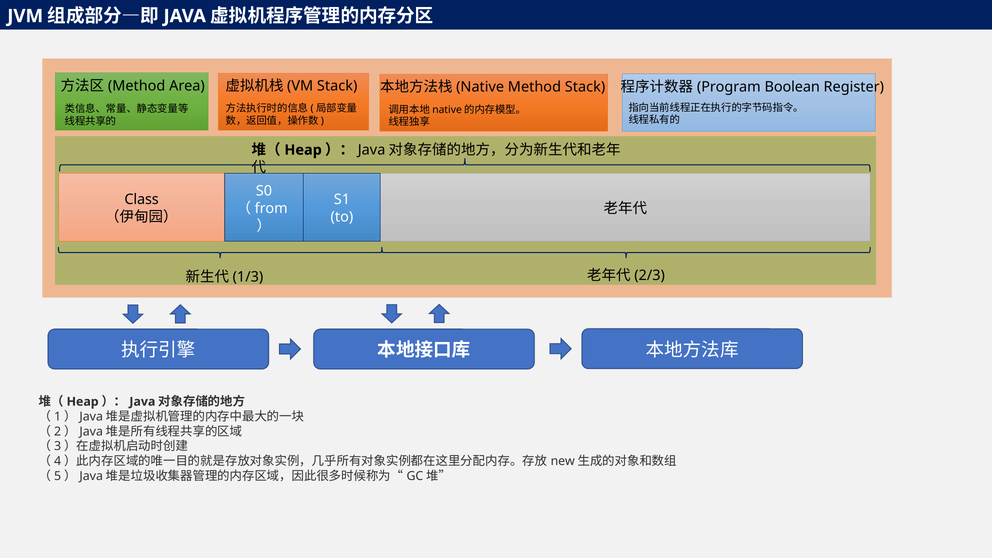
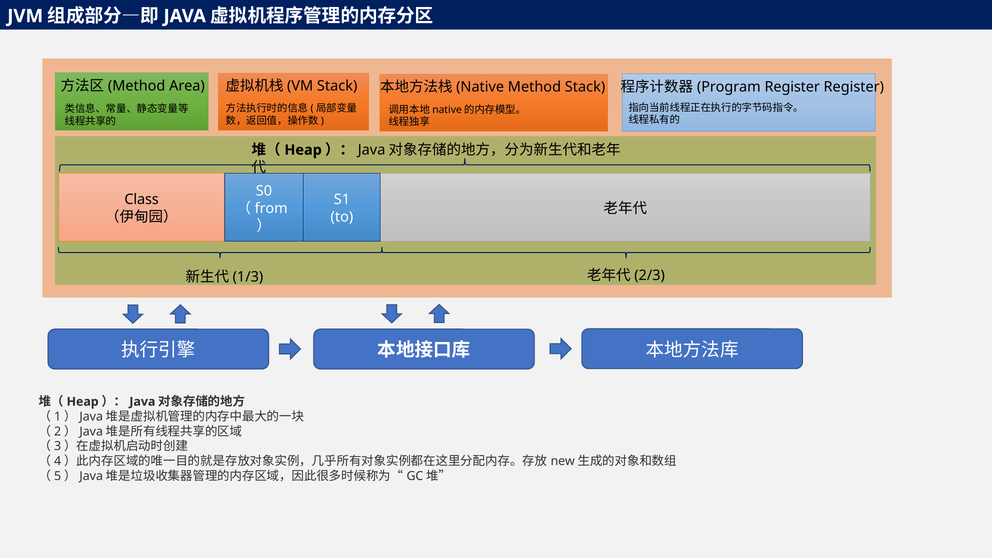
Boolean: Boolean -> Register (792, 87)
